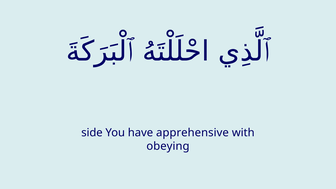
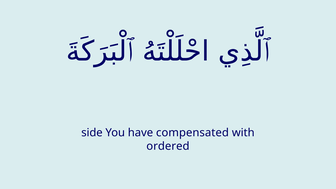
apprehensive: apprehensive -> compensated (192, 133)
obeying: obeying -> ordered (168, 146)
